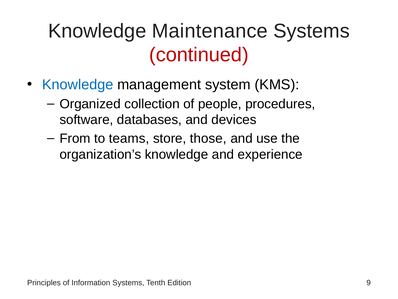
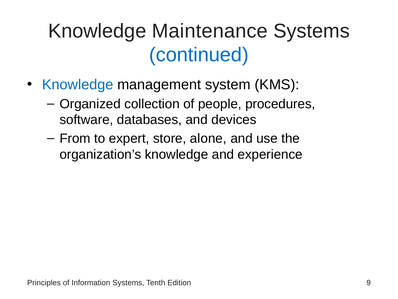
continued colour: red -> blue (199, 55)
teams: teams -> expert (129, 138)
those: those -> alone (208, 138)
